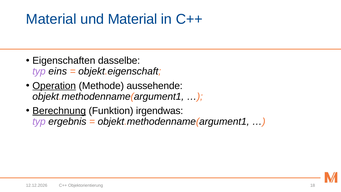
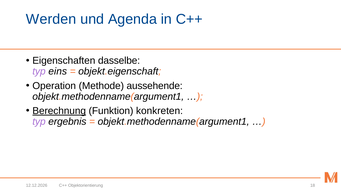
Material: Material -> Werden (51, 19)
und Material: Material -> Agenda (132, 19)
Operation underline: present -> none (54, 86)
irgendwas: irgendwas -> konkreten (159, 111)
